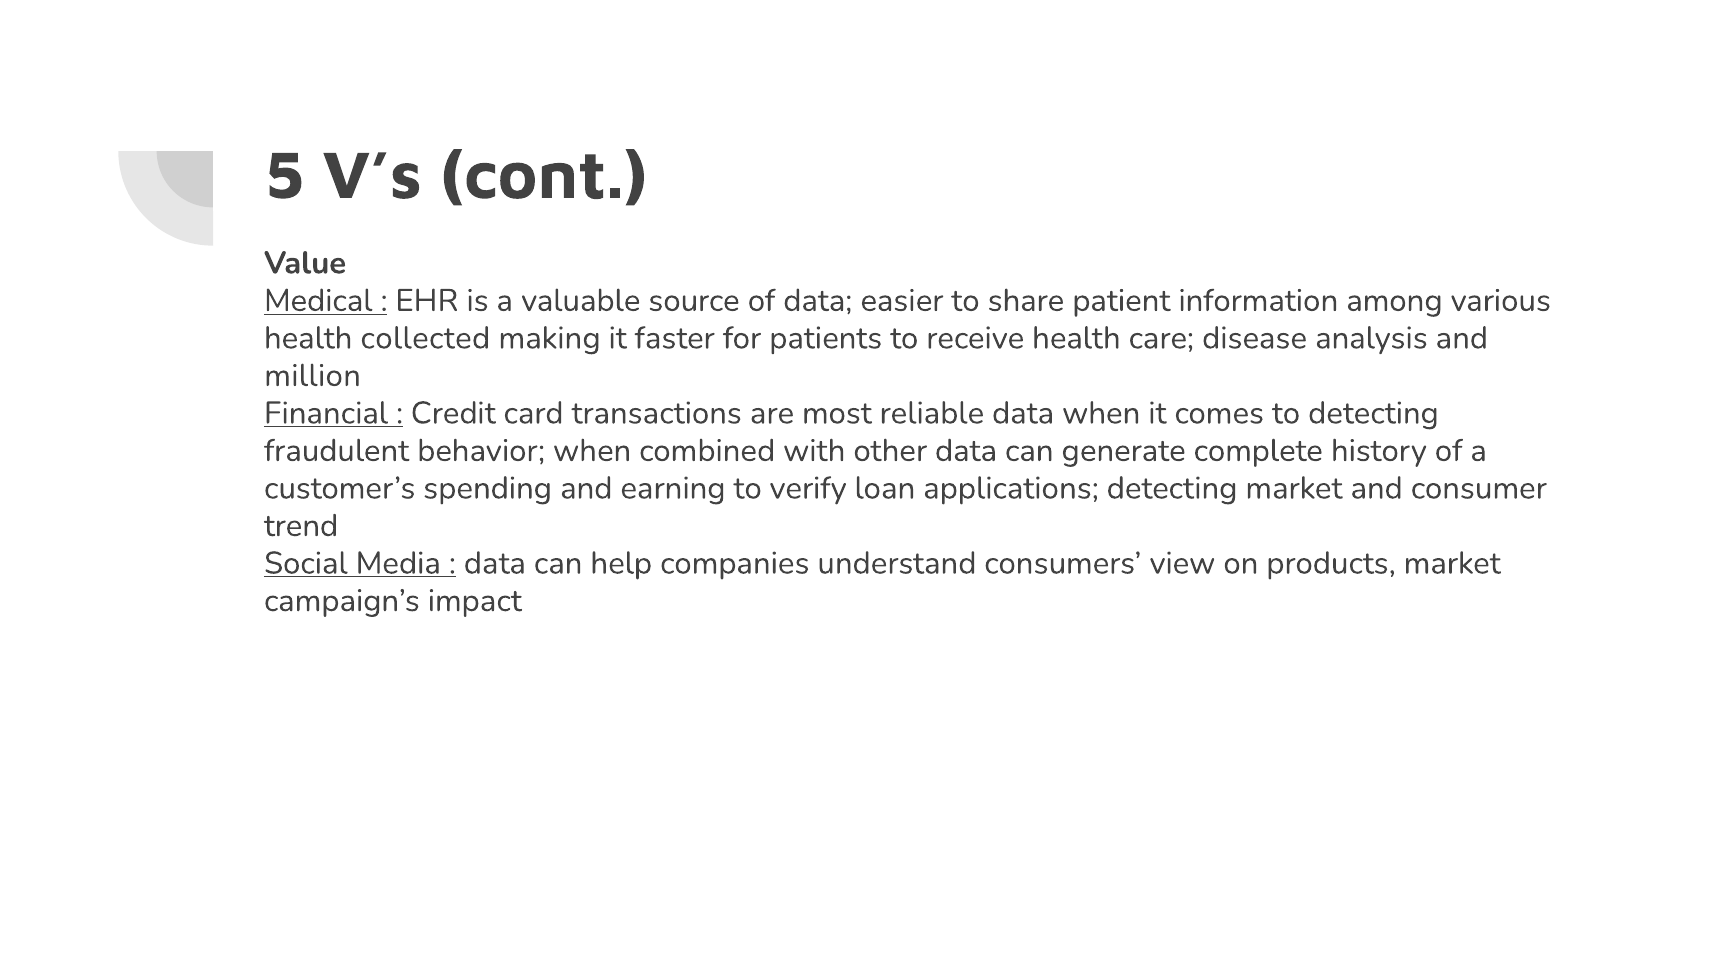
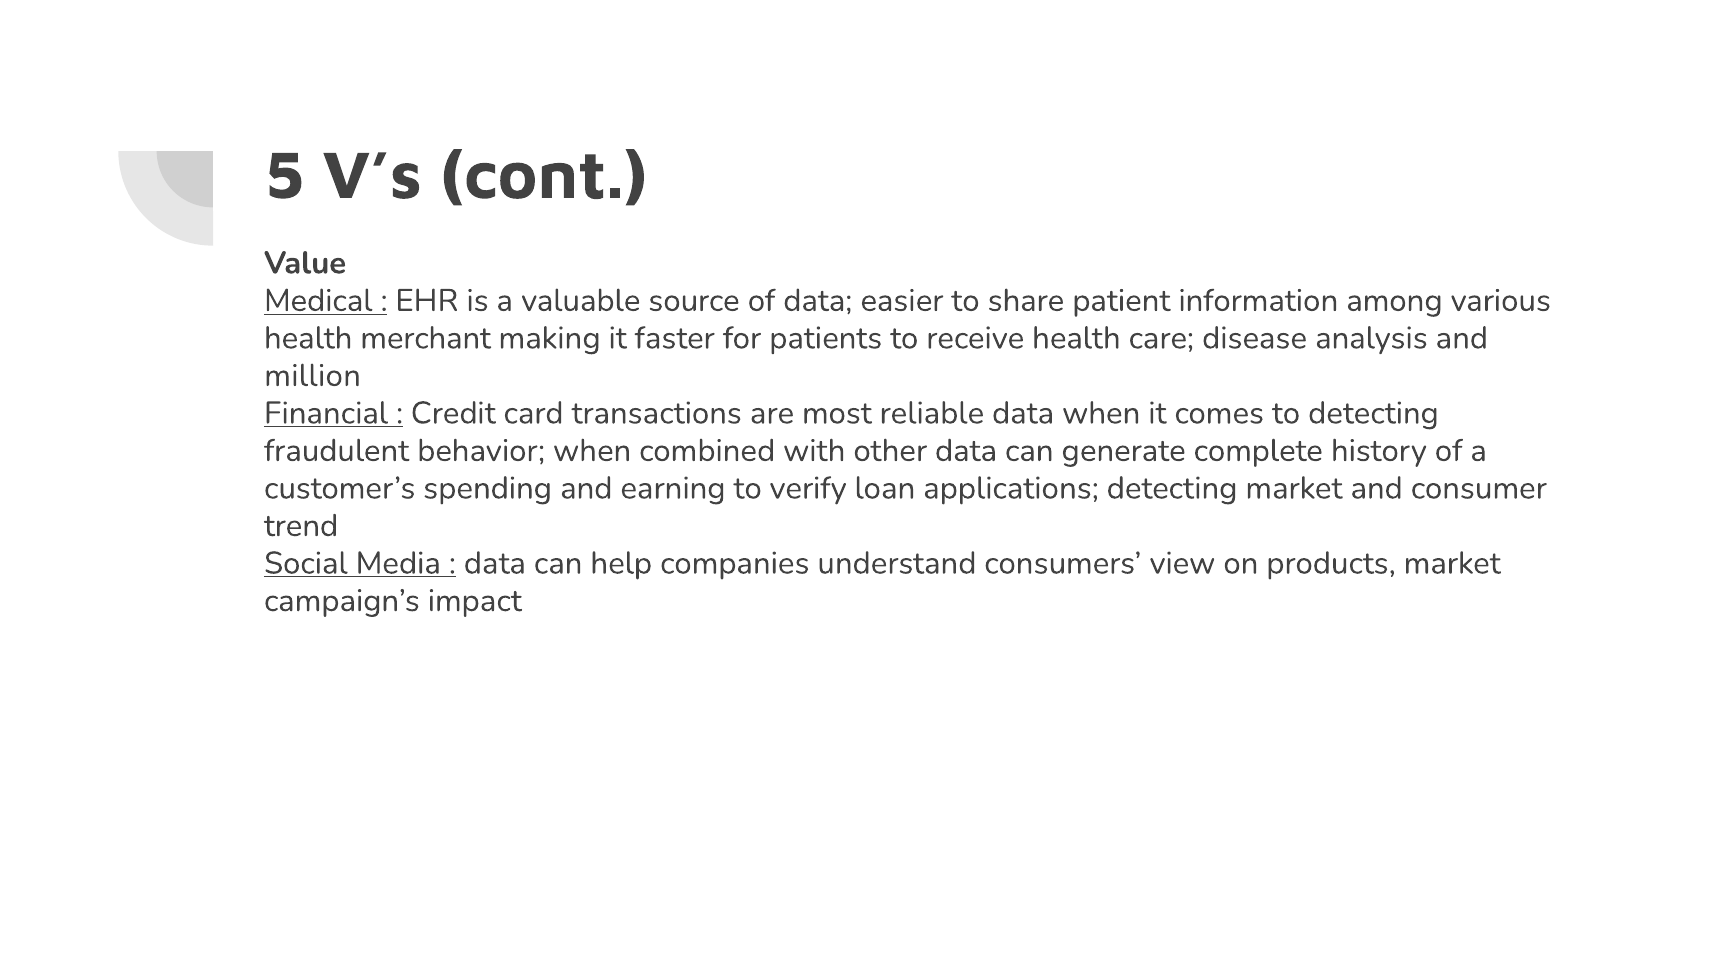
collected: collected -> merchant (426, 338)
